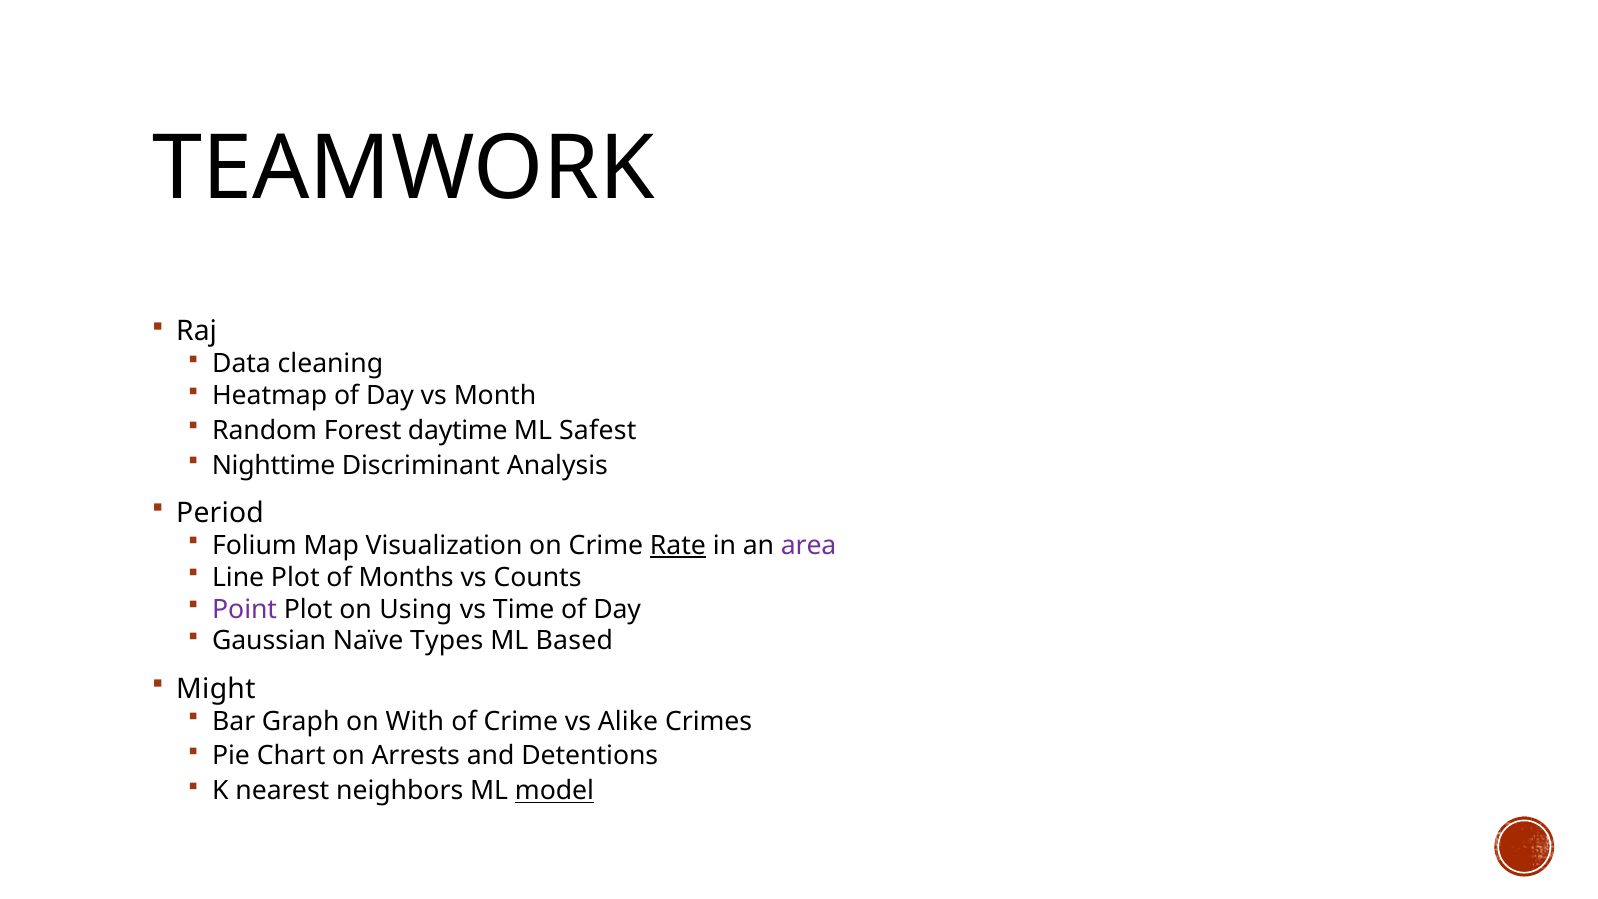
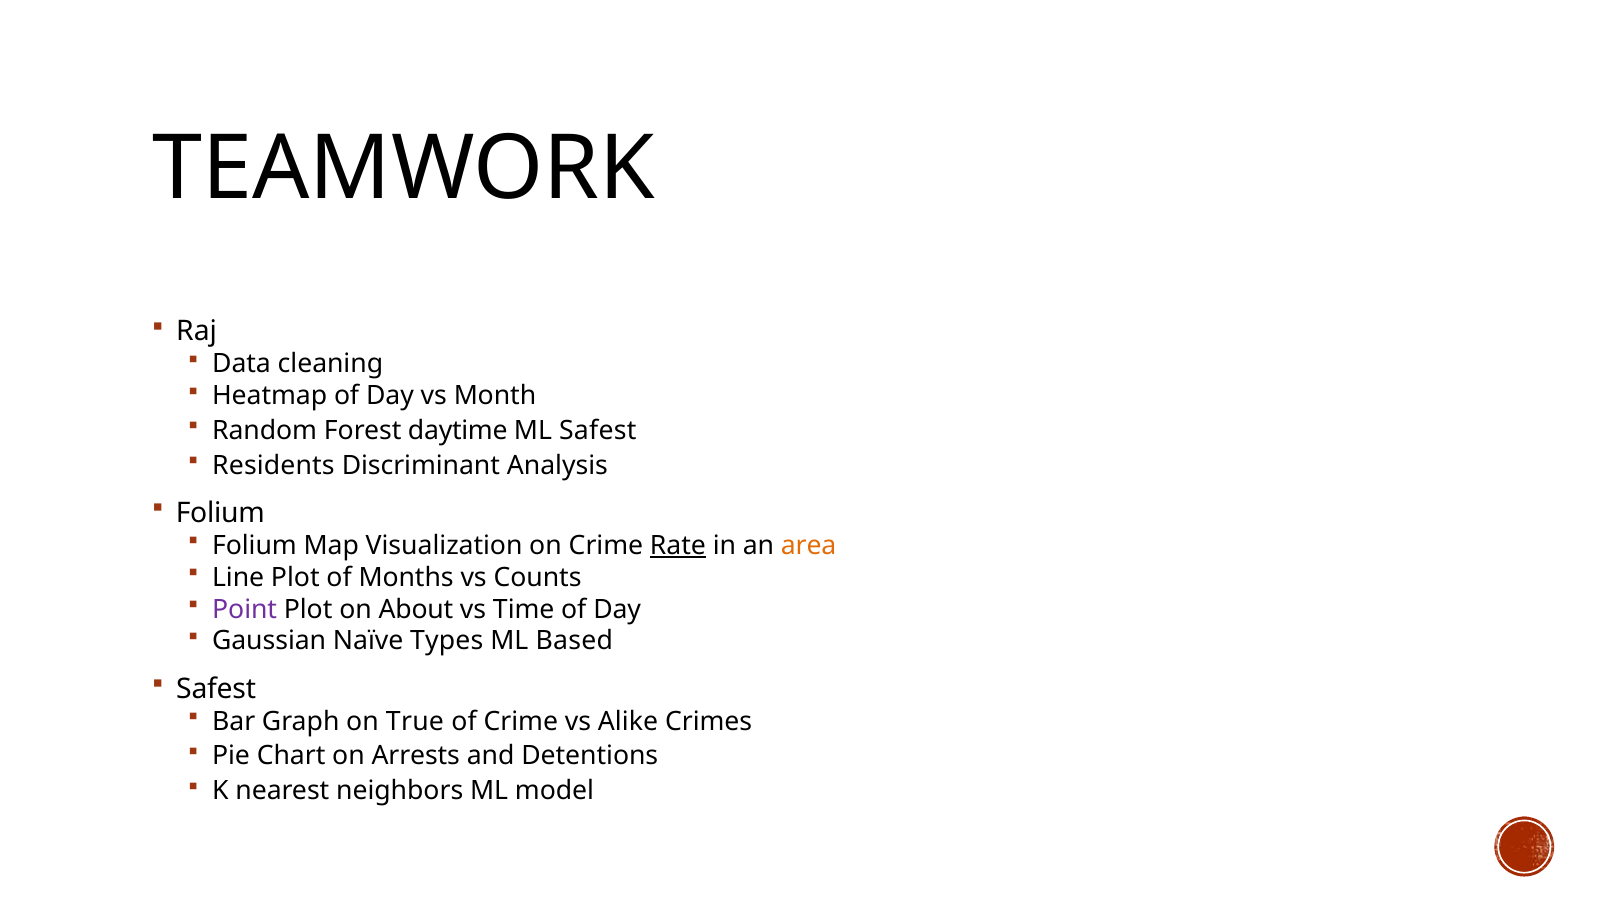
Nighttime: Nighttime -> Residents (273, 465)
Period: Period -> Folium (220, 513)
area colour: purple -> orange (809, 546)
Using: Using -> About (416, 609)
Might: Might -> Safest (216, 689)
With: With -> True (415, 721)
model underline: present -> none (554, 791)
